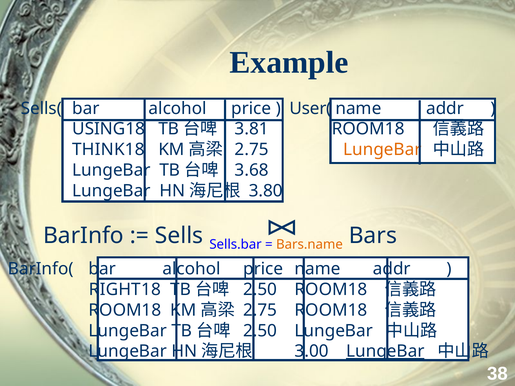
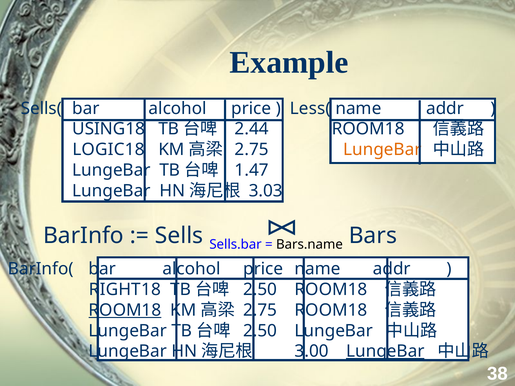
User(: User( -> Less( (310, 108)
3.81: 3.81 -> 2.44 (252, 129)
THINK18: THINK18 -> LOGIC18 (109, 150)
3.68: 3.68 -> 1.47 (252, 170)
3.80: 3.80 -> 3.03 (266, 191)
Bars.name colour: orange -> black (309, 245)
ROOM18 underline: none -> present (125, 310)
